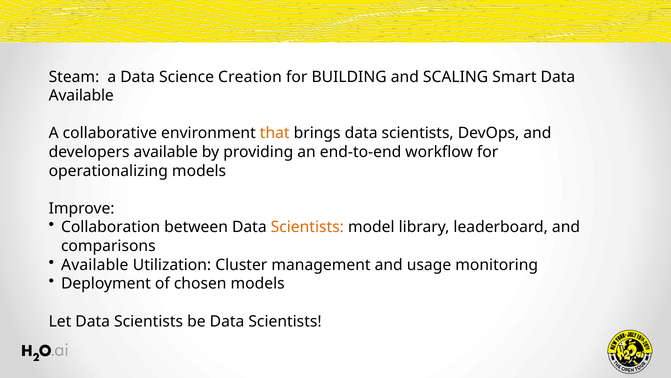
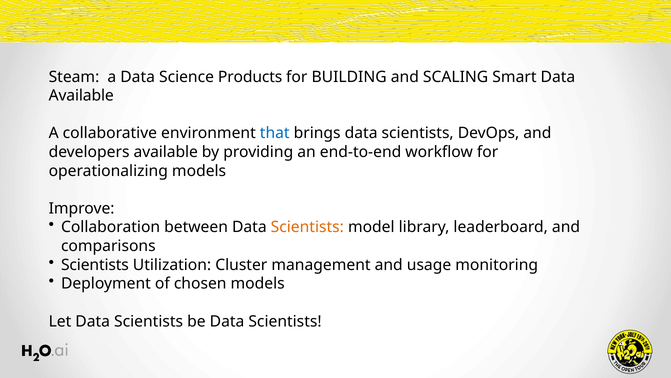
Creation: Creation -> Products (250, 77)
that colour: orange -> blue (275, 133)
Available: Available -> Scientists (95, 265)
